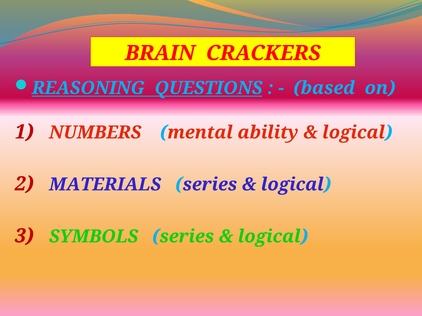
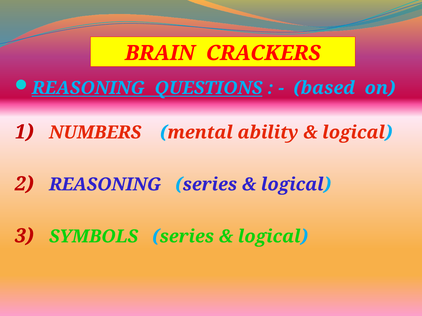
MATERIALS: MATERIALS -> REASONING (105, 185)
